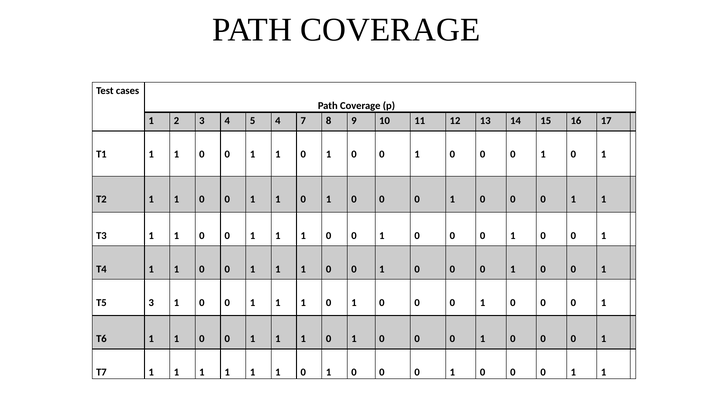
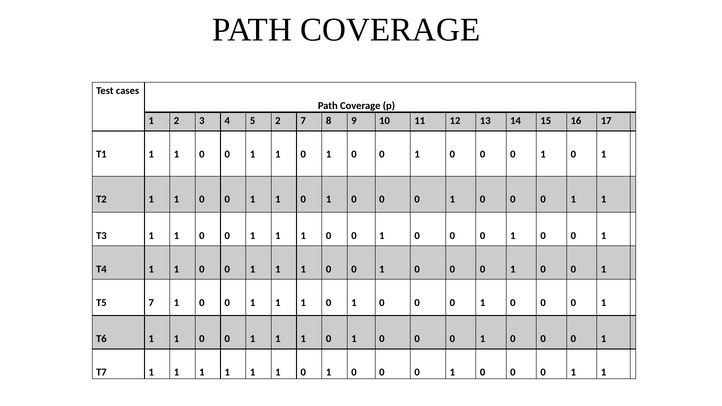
5 4: 4 -> 2 (278, 121)
T5 3: 3 -> 7 (151, 303)
